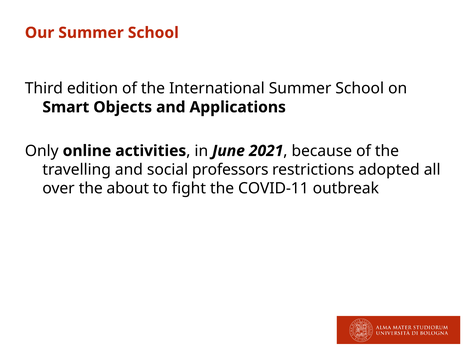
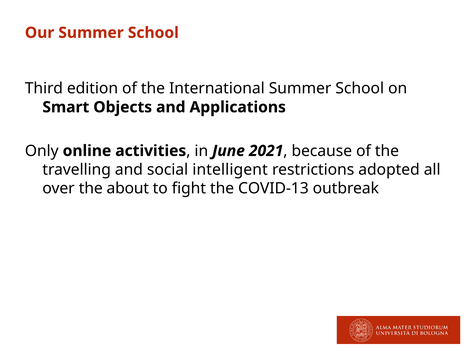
professors: professors -> intelligent (230, 170)
COVID-11: COVID-11 -> COVID-13 (273, 188)
